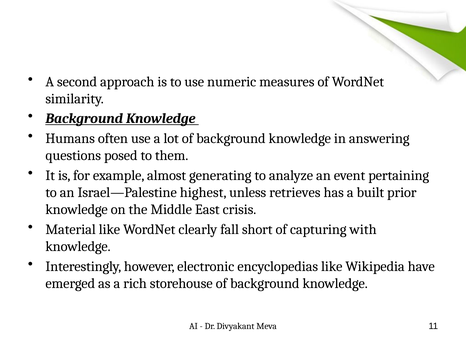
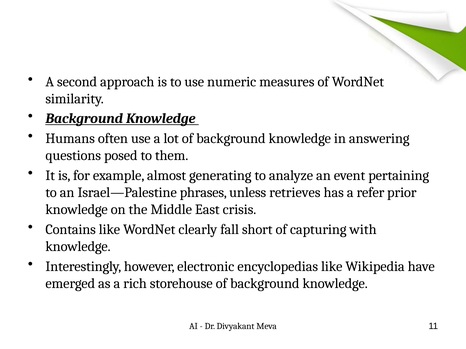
highest: highest -> phrases (203, 193)
built: built -> refer (370, 193)
Material: Material -> Contains (71, 230)
